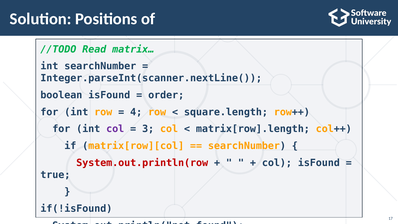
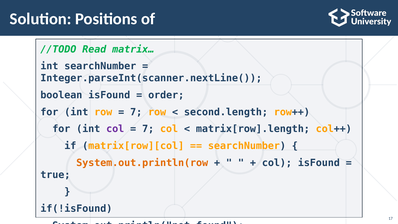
4: 4 -> 7 (136, 112)
square.length: square.length -> second.length (226, 112)
3: 3 -> 7 (148, 129)
System.out.println(row colour: red -> orange (142, 163)
